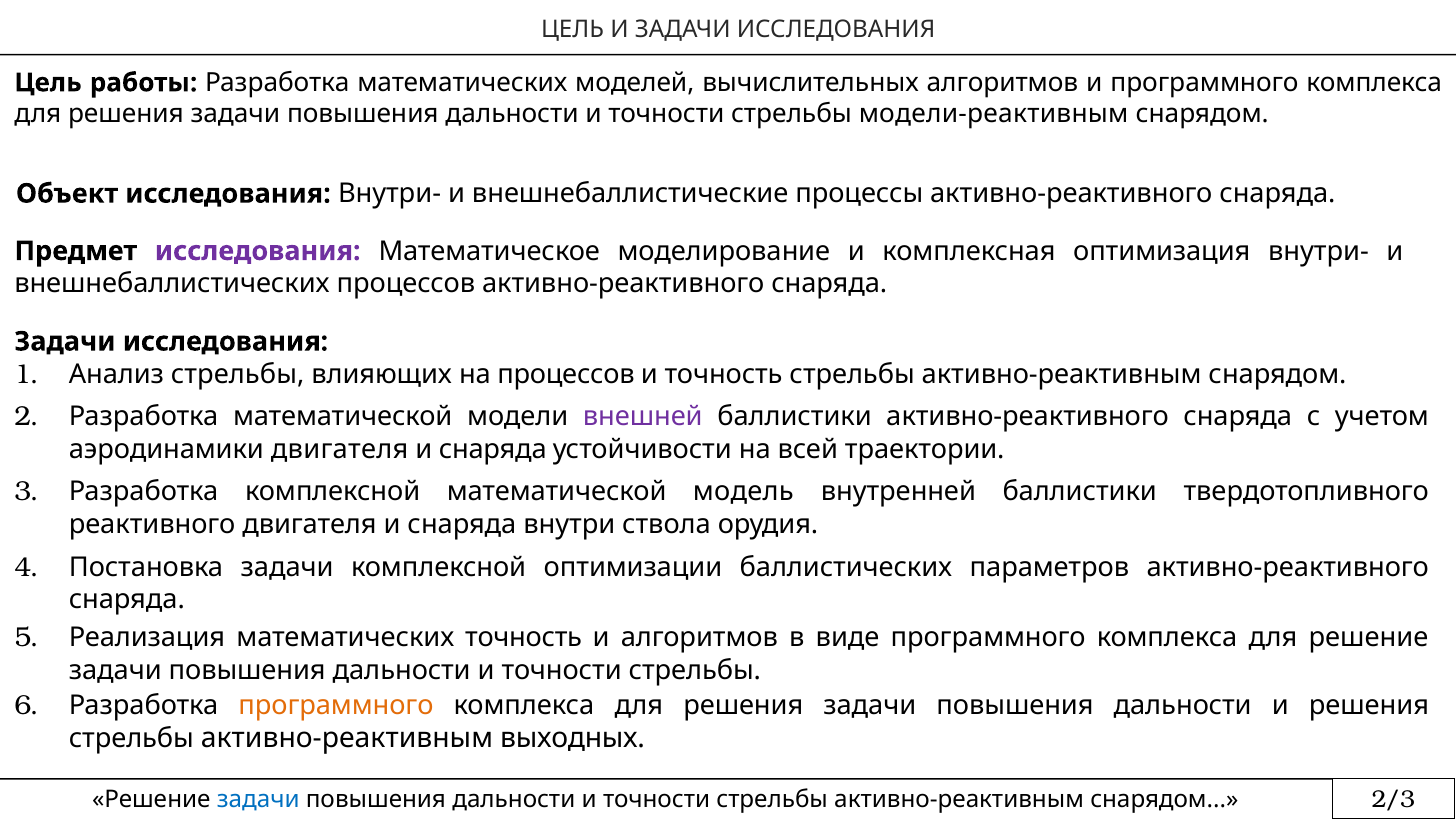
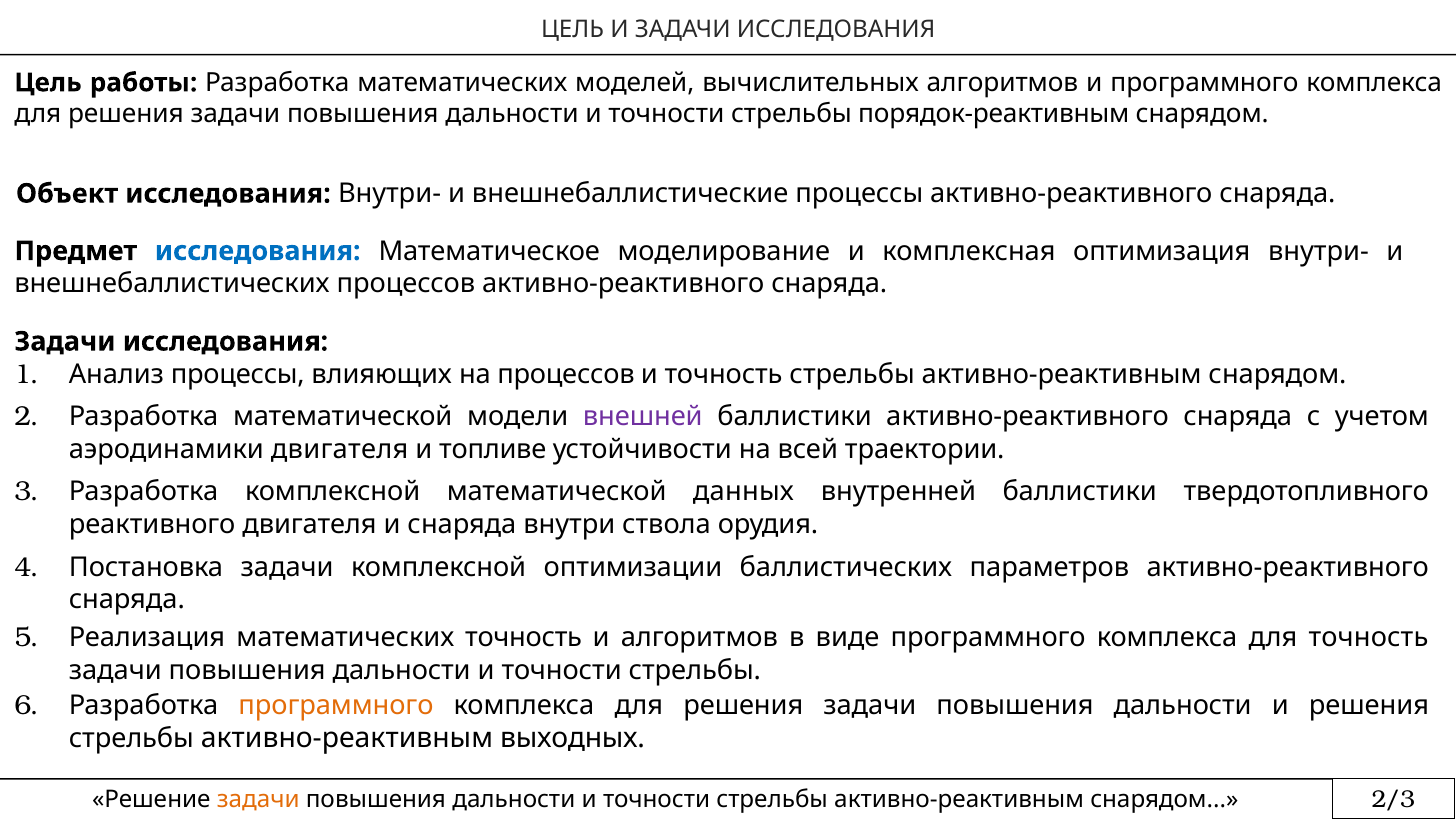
модели-реактивным: модели-реактивным -> порядок-реактивным (994, 114)
исследования colour: purple -> blue (258, 251)
Анализ стрельбы: стрельбы -> процессы (238, 374)
снаряда: снаряда -> топливе (493, 449)
модель: модель -> данных (743, 492)
для решение: решение -> точность (1368, 637)
задачи colour: blue -> orange (258, 799)
